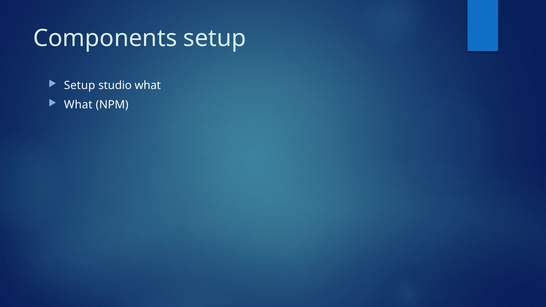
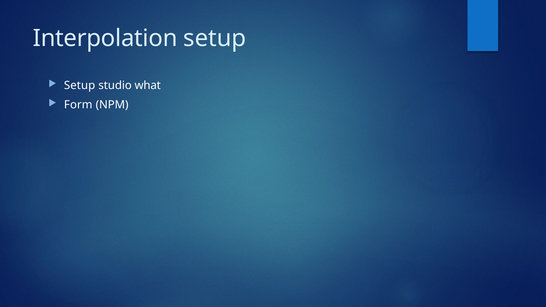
Components: Components -> Interpolation (105, 38)
What: What -> Form (78, 105)
